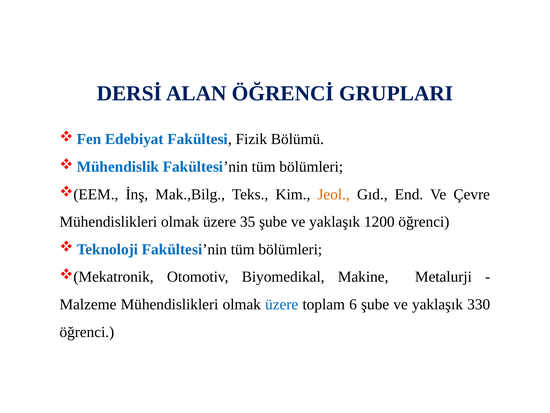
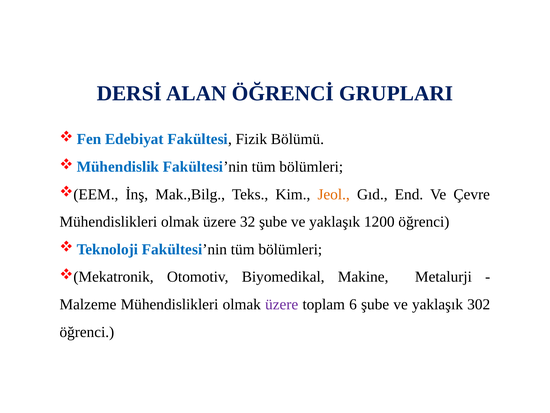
35: 35 -> 32 (248, 222)
üzere colour: blue -> purple (282, 304)
330: 330 -> 302 (479, 304)
